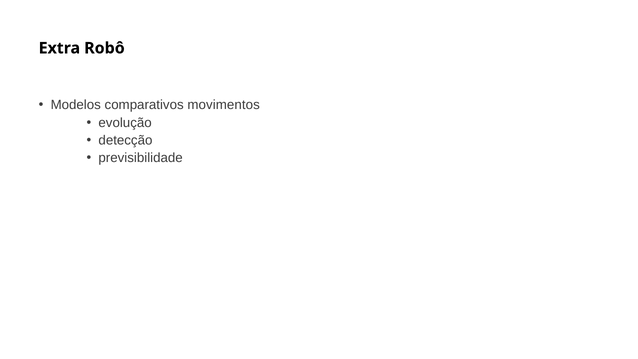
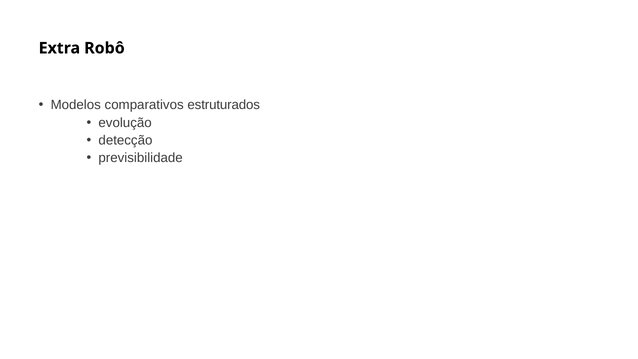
movimentos: movimentos -> estruturados (224, 105)
